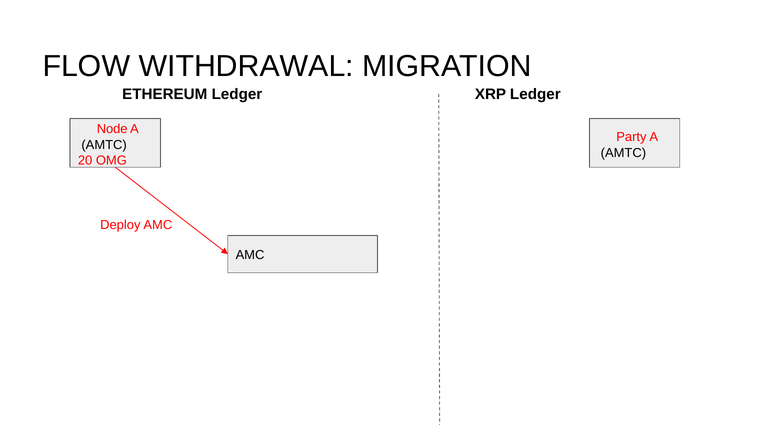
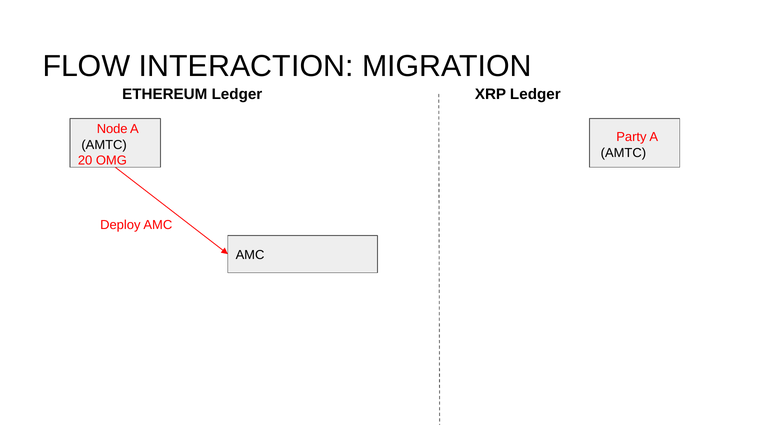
WITHDRAWAL: WITHDRAWAL -> INTERACTION (246, 66)
